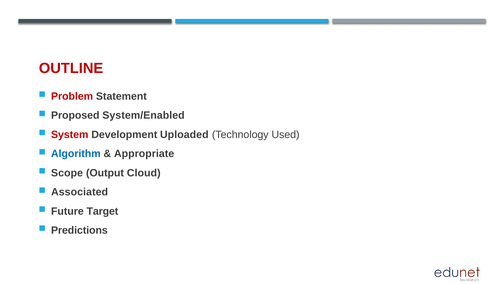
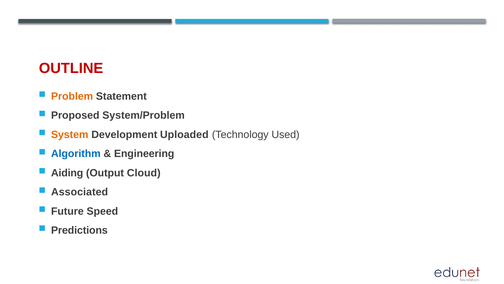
Problem colour: red -> orange (72, 96)
System/Enabled: System/Enabled -> System/Problem (144, 115)
System colour: red -> orange (70, 134)
Appropriate: Appropriate -> Engineering (144, 154)
Scope: Scope -> Aiding (67, 173)
Target: Target -> Speed (102, 211)
